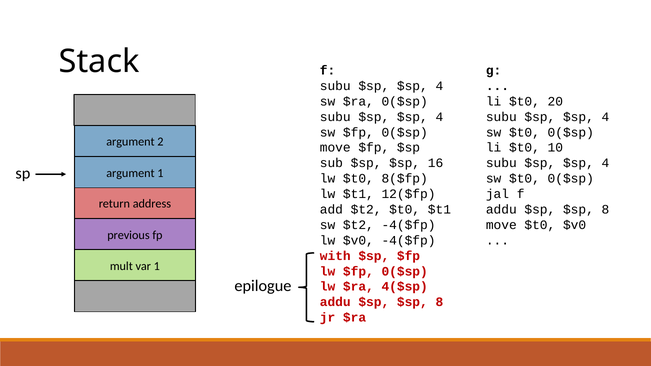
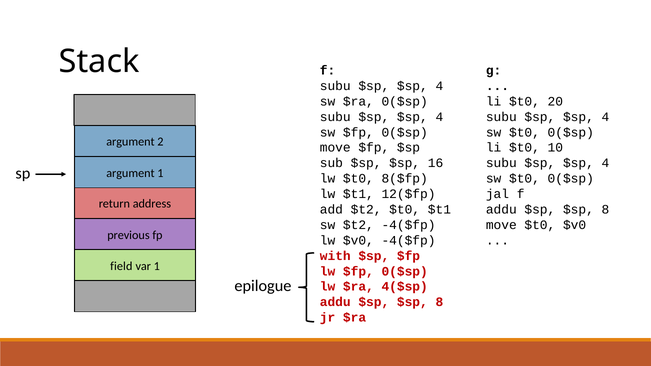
mult: mult -> field (121, 266)
